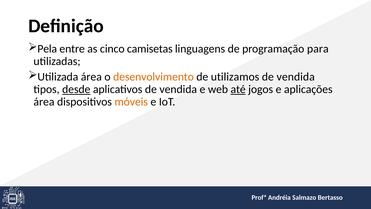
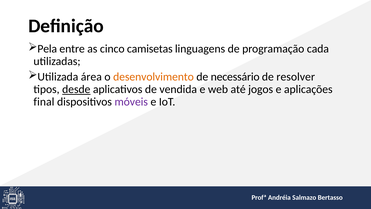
para: para -> cada (318, 49)
utilizamos: utilizamos -> necessário (235, 77)
vendida: vendida -> resolver (296, 77)
até underline: present -> none (238, 89)
área: área -> final (44, 102)
móveis colour: orange -> purple (131, 102)
